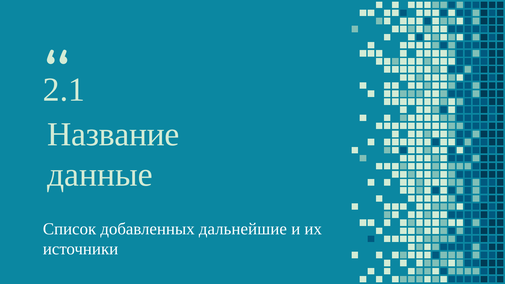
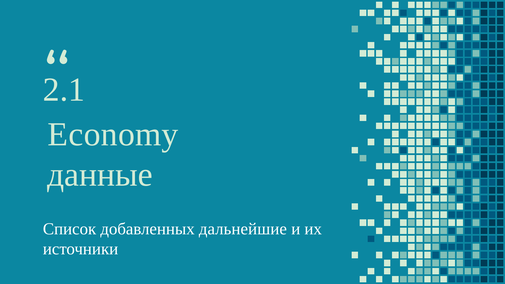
Название: Название -> Economy (113, 134)
